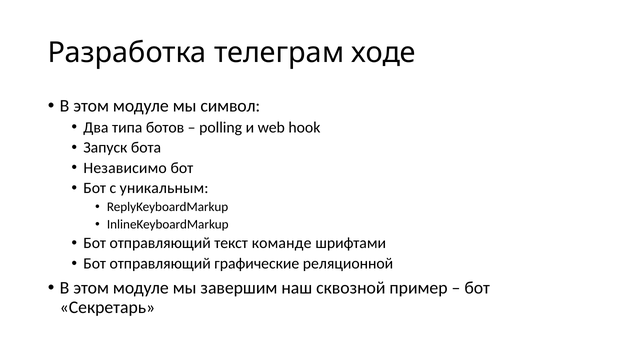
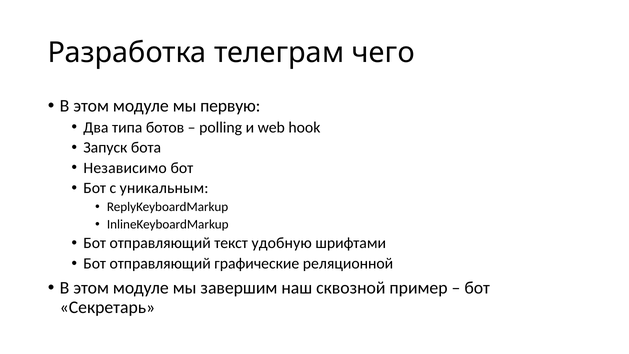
ходе: ходе -> чего (383, 53)
символ: символ -> первую (230, 106)
команде: команде -> удобную (282, 243)
